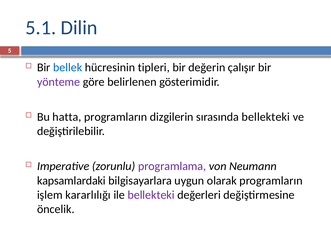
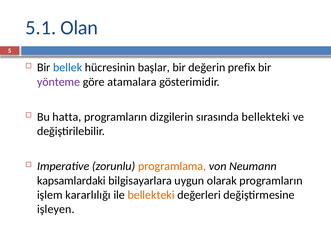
Dilin: Dilin -> Olan (79, 28)
tipleri: tipleri -> başlar (154, 68)
çalışır: çalışır -> prefix (242, 68)
belirlenen: belirlenen -> atamalara (132, 82)
programlama colour: purple -> orange (172, 166)
bellekteki colour: purple -> orange (151, 195)
öncelik: öncelik -> işleyen (56, 209)
